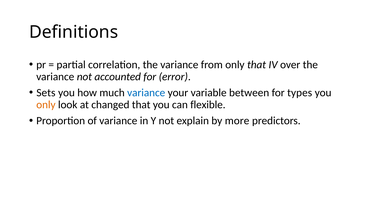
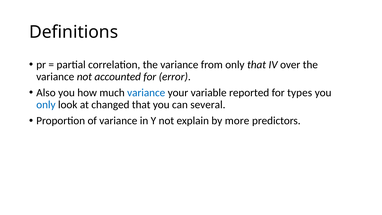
Sets: Sets -> Also (46, 93)
between: between -> reported (249, 93)
only colour: orange -> blue (46, 105)
flexible: flexible -> several (208, 105)
